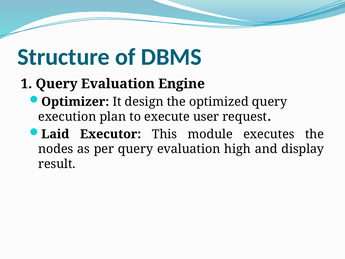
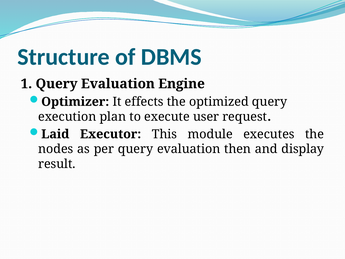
design: design -> effects (144, 102)
high: high -> then (238, 149)
